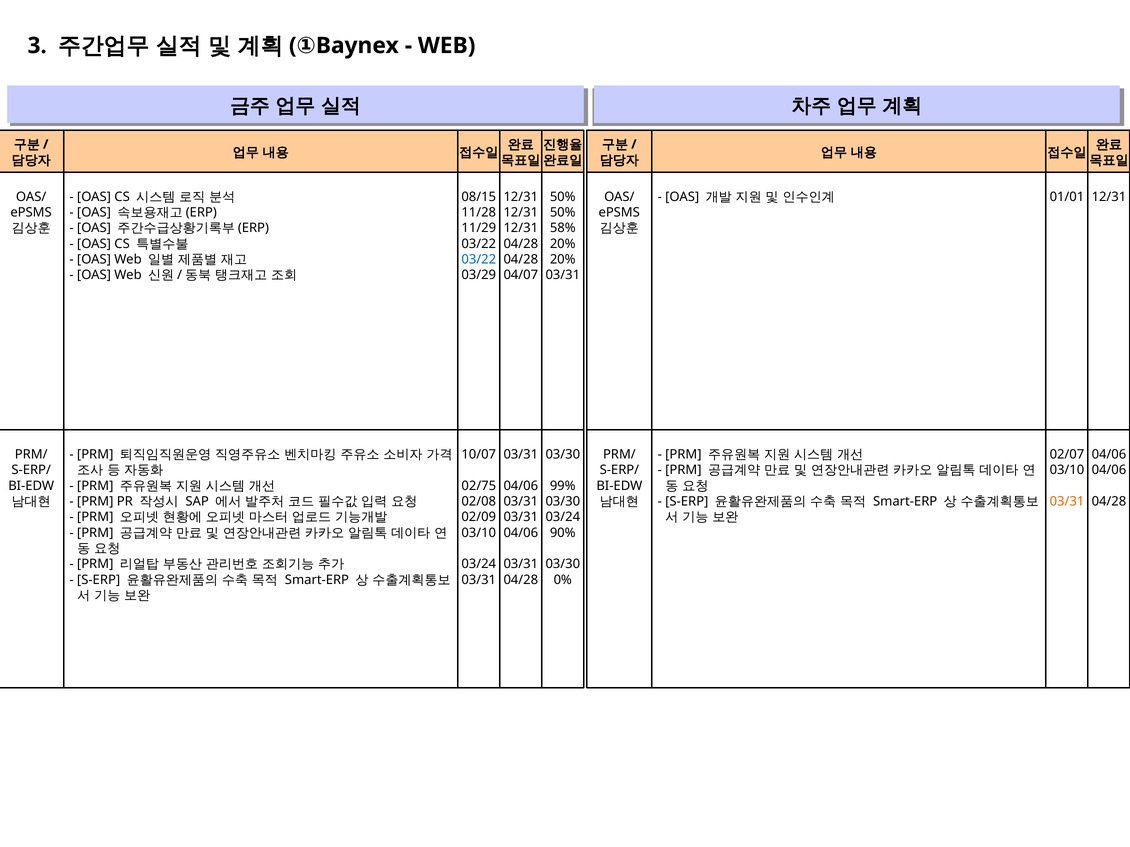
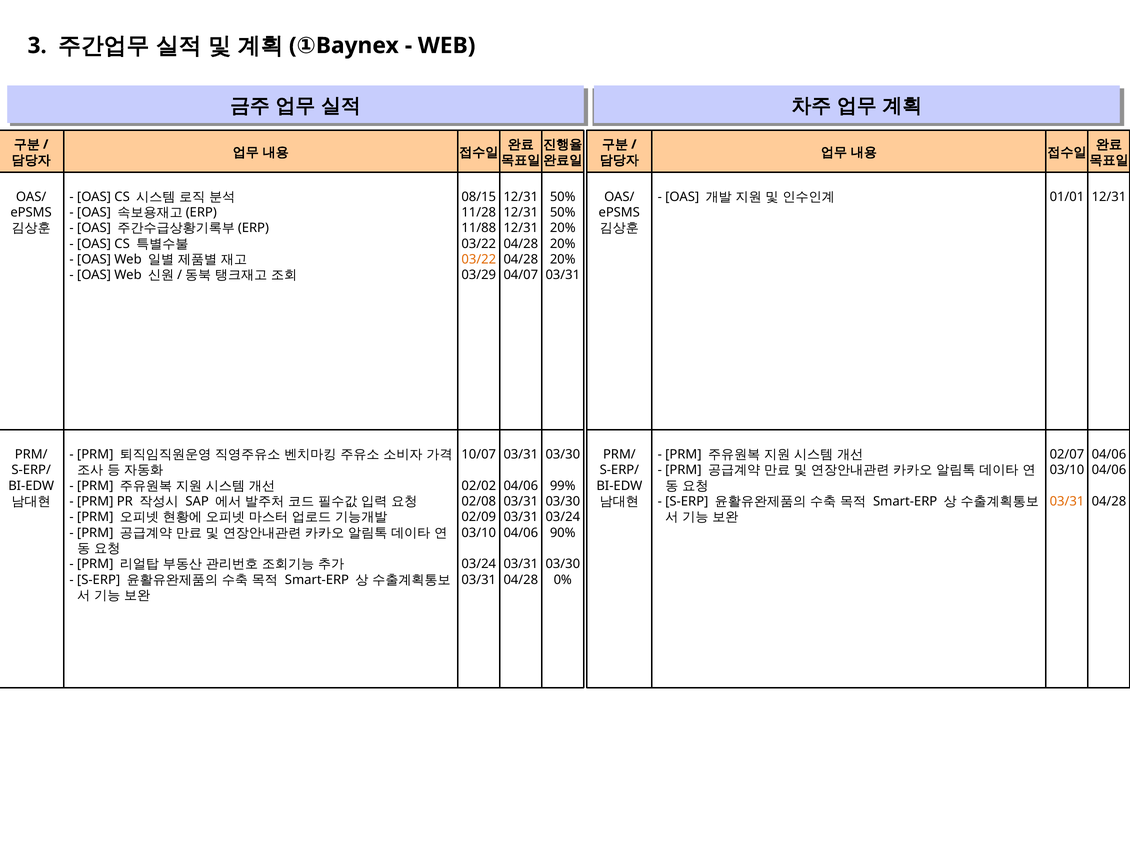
11/29: 11/29 -> 11/88 (479, 228)
58%: 58% -> 20% (563, 228)
03/22 colour: blue -> orange (479, 260)
02/75: 02/75 -> 02/02 (479, 486)
